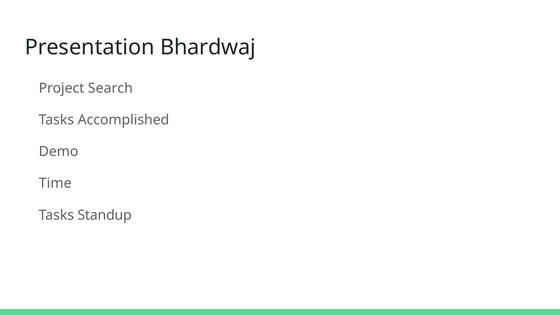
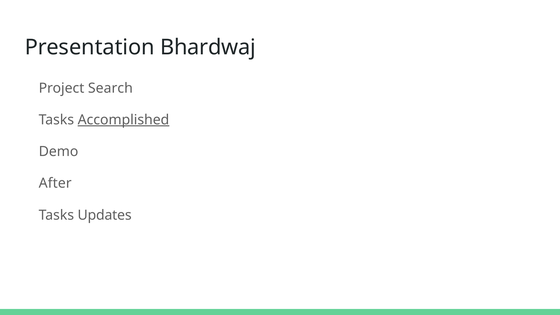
Accomplished underline: none -> present (123, 120)
Time: Time -> After (55, 183)
Standup: Standup -> Updates (105, 215)
